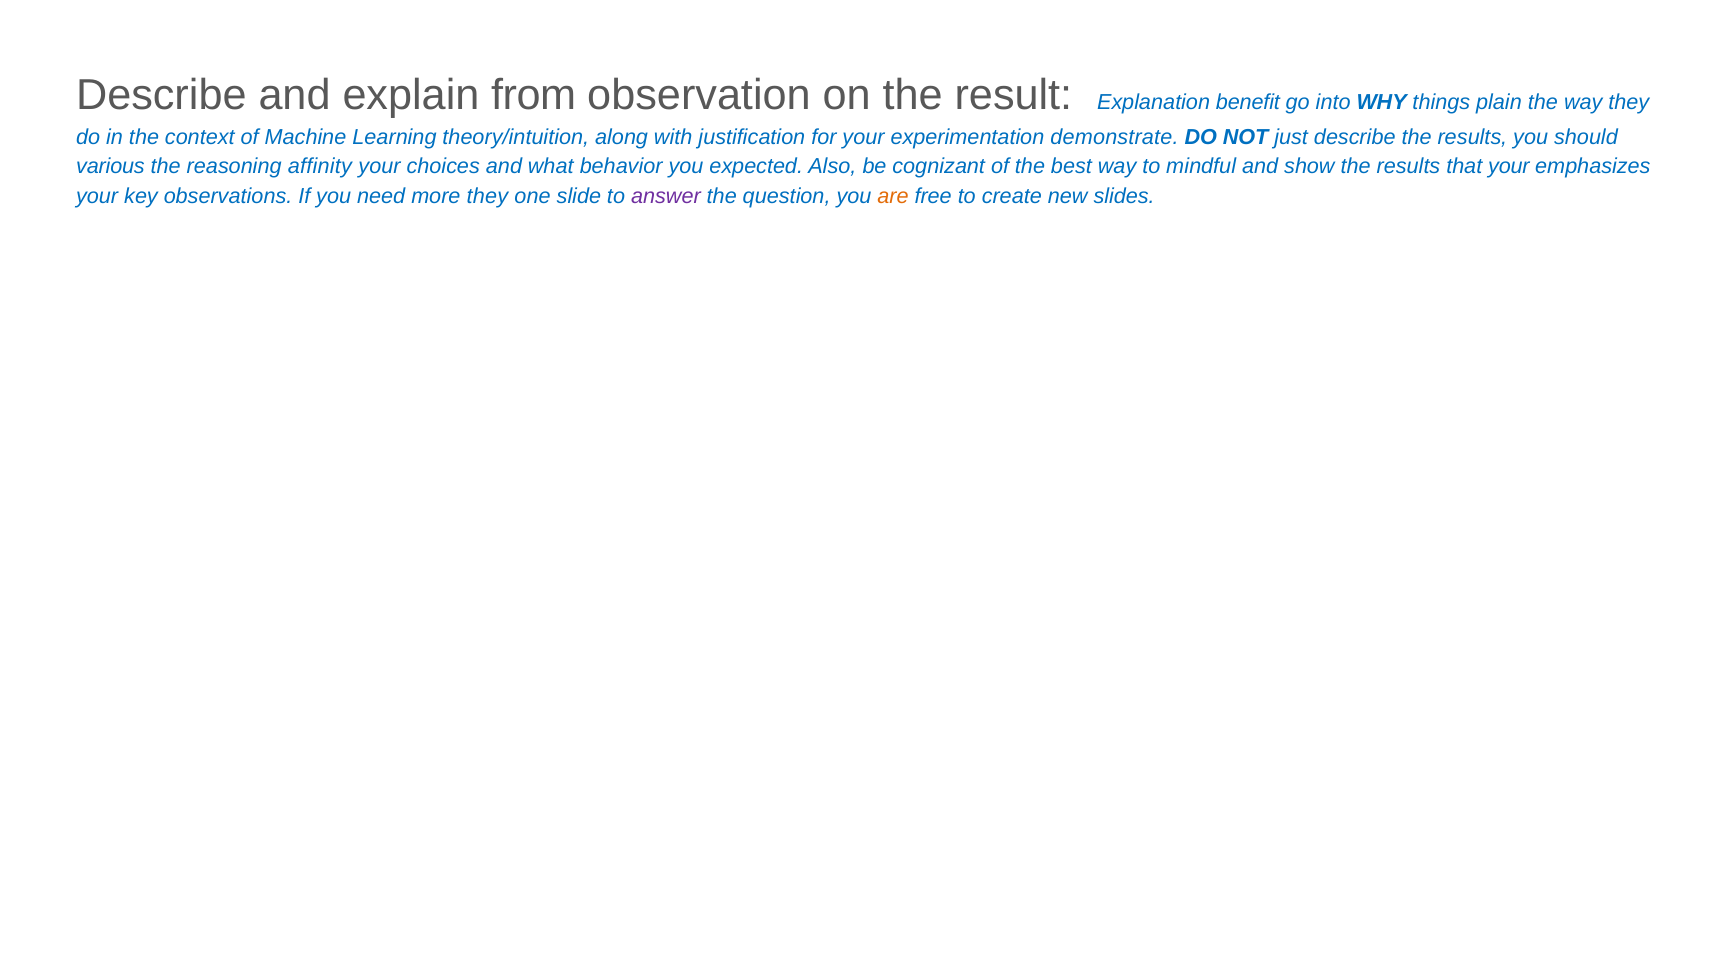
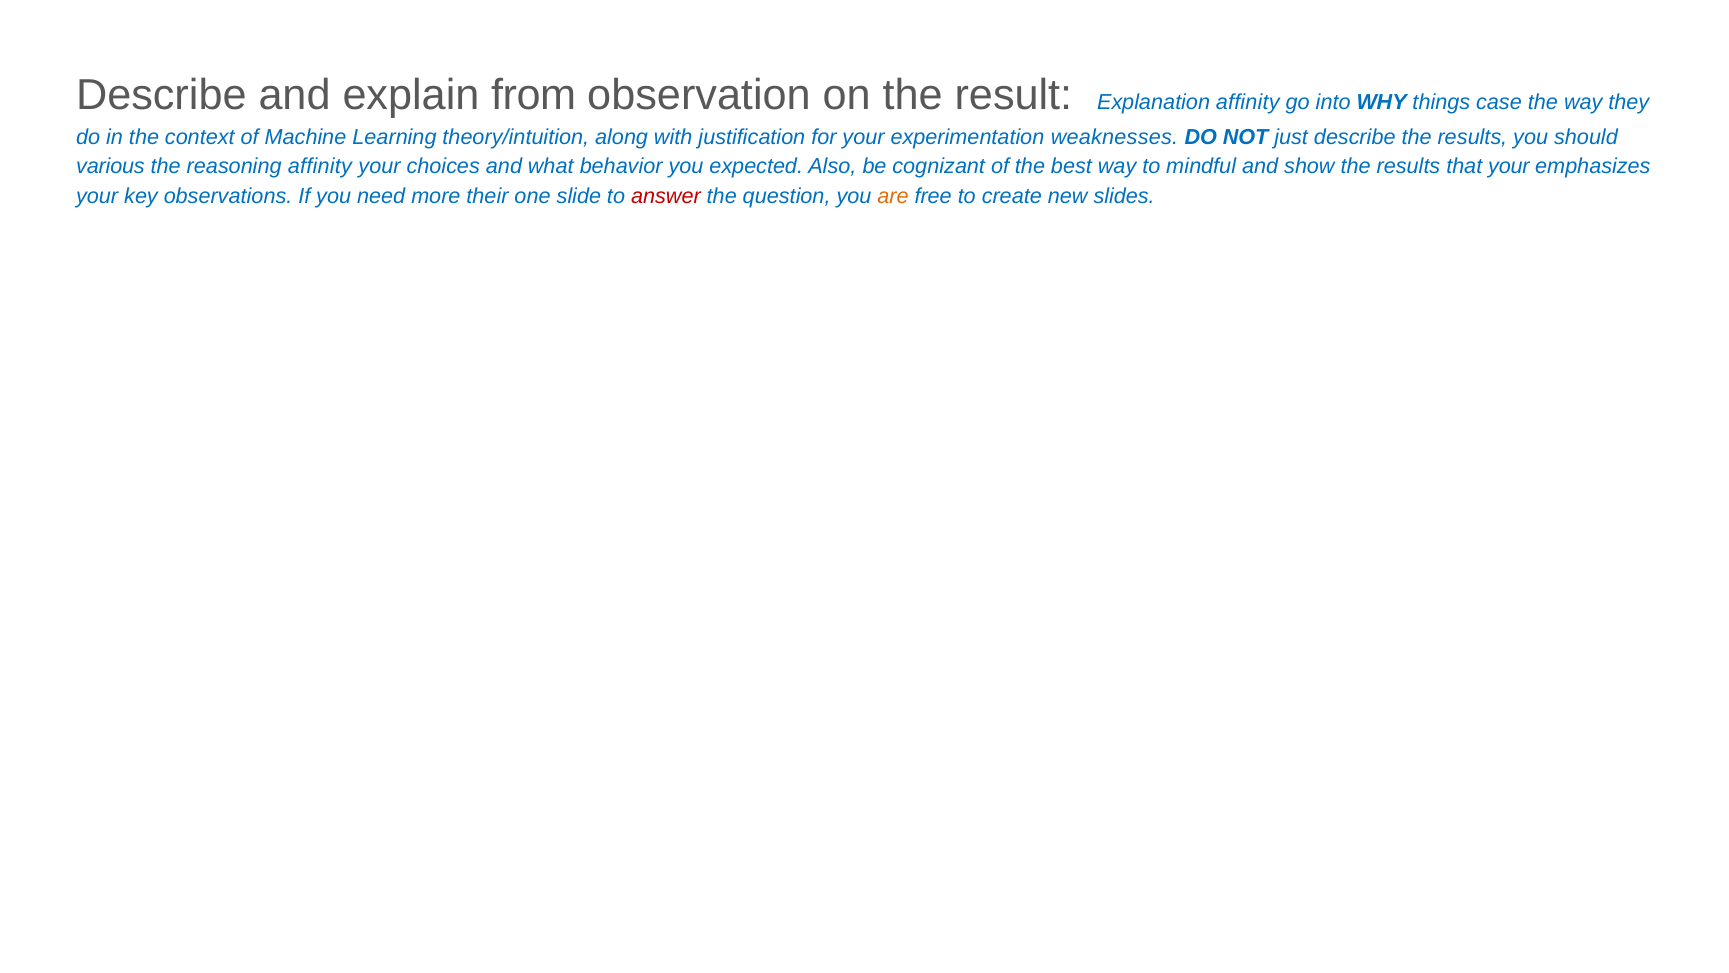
Explanation benefit: benefit -> affinity (1248, 103)
plain: plain -> case (1499, 103)
demonstrate: demonstrate -> weaknesses (1114, 137)
more they: they -> their (487, 197)
answer colour: purple -> red (666, 197)
